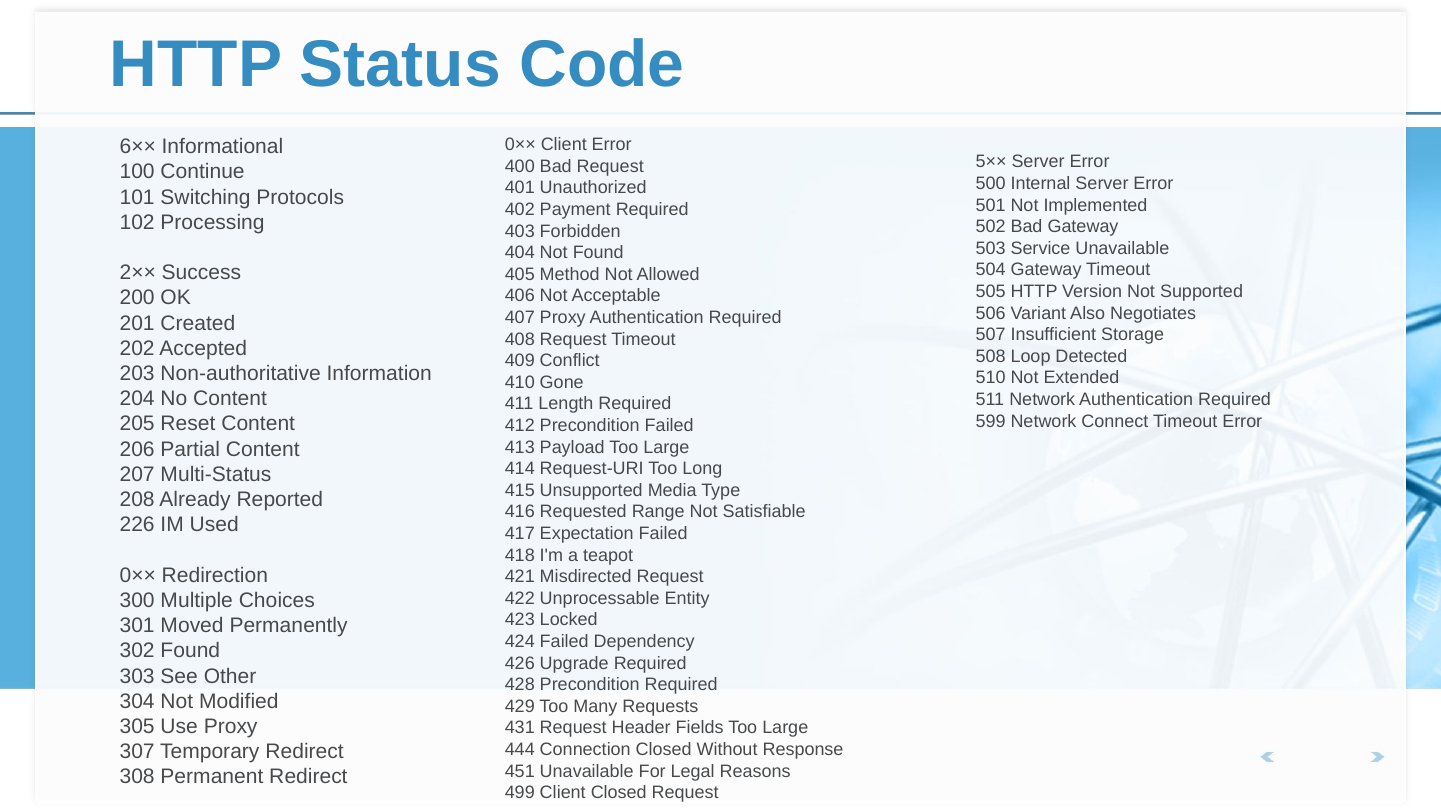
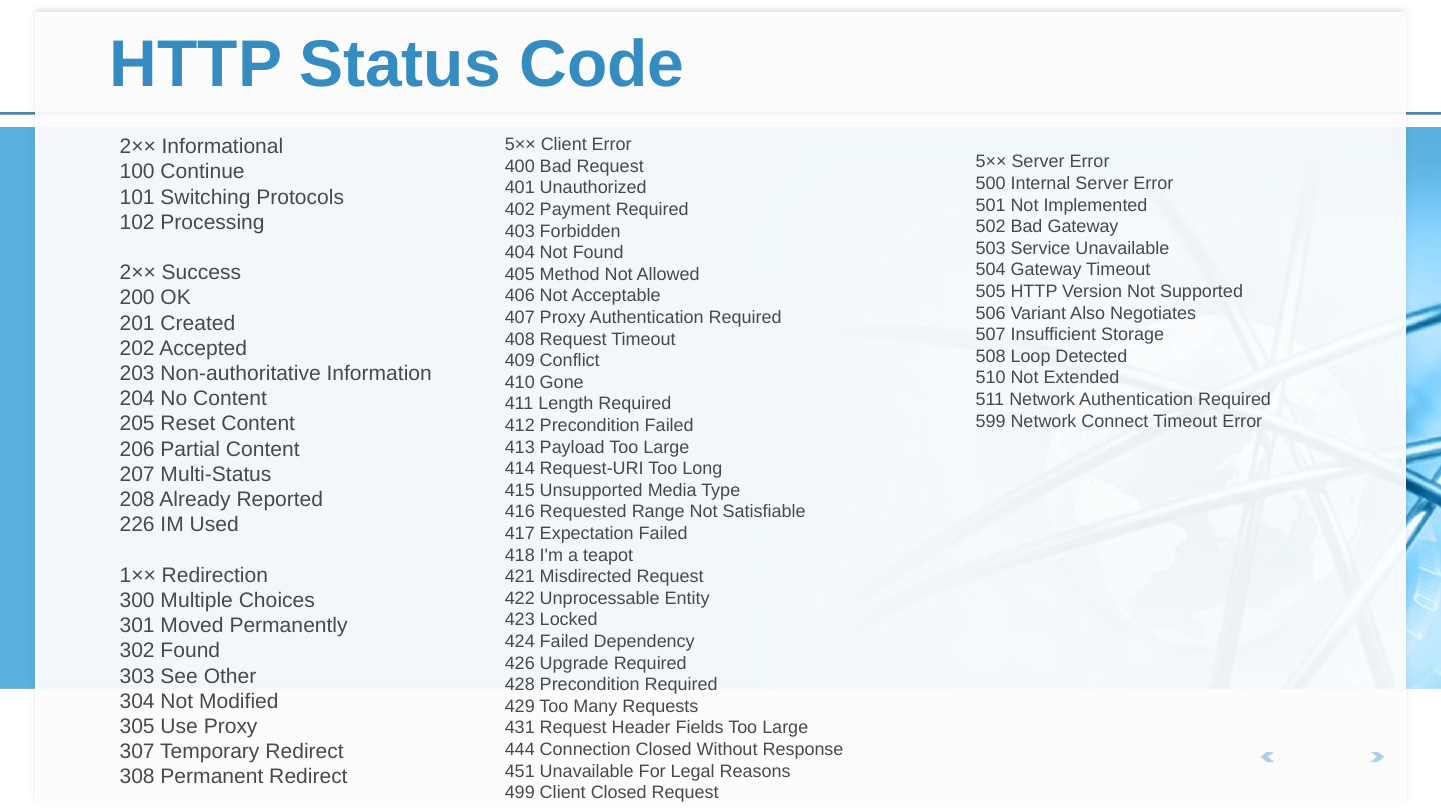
0××: 0×× -> 5×× (520, 145)
6××: 6×× -> 2×× (138, 147)
0××: 0×× -> 1×× (138, 576)
